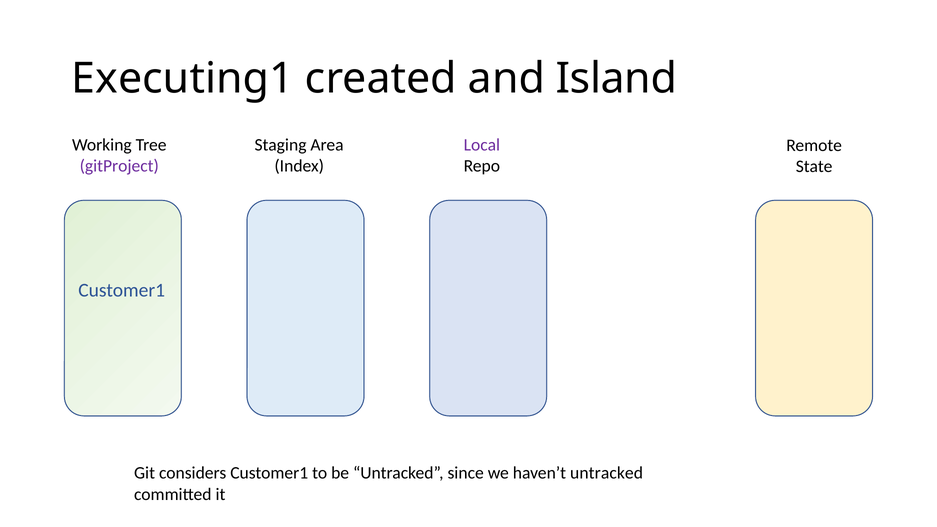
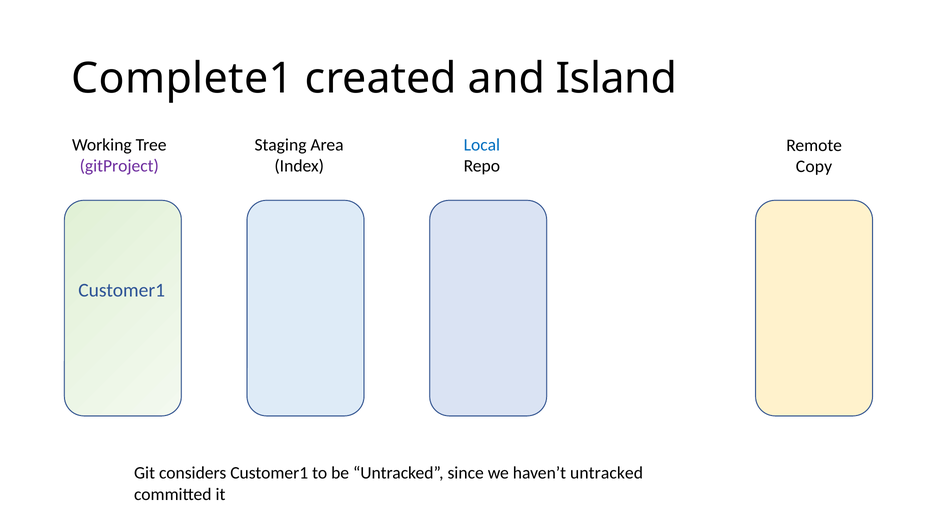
Executing1: Executing1 -> Complete1 (182, 79)
Local colour: purple -> blue (482, 145)
State: State -> Copy (814, 166)
